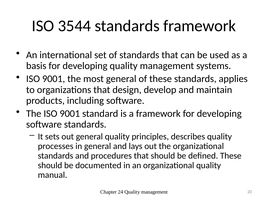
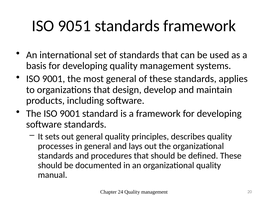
3544: 3544 -> 9051 (74, 26)
